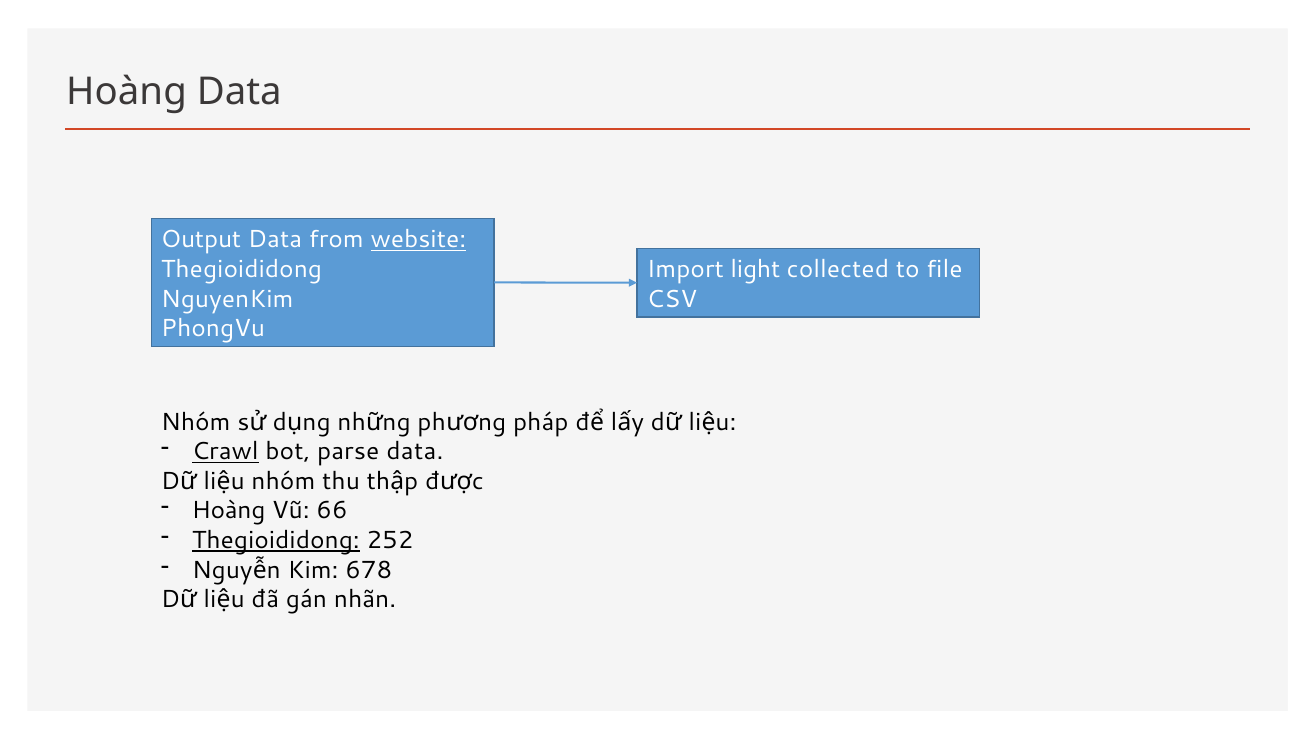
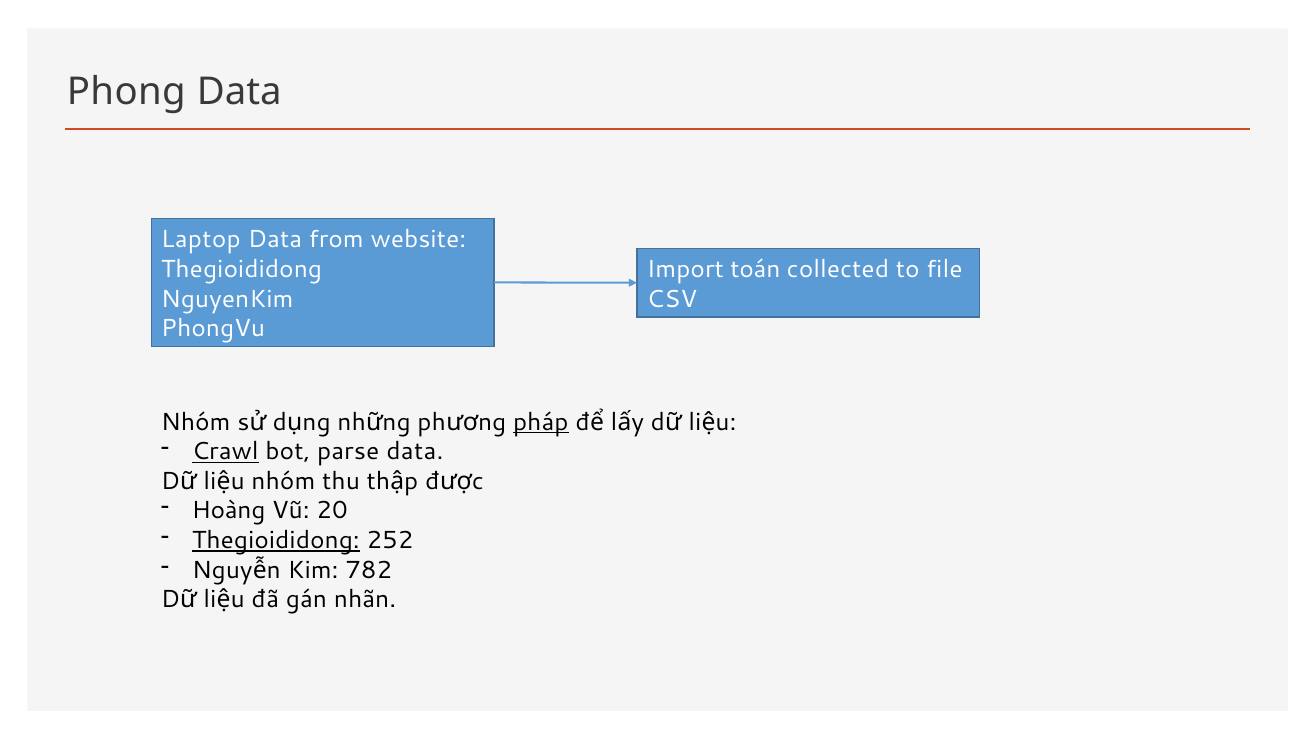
Hoàng: Hoàng -> Phong (126, 92)
Output: Output -> Laptop (201, 240)
website underline: present -> none (418, 240)
light: light -> toán (755, 270)
pháp underline: none -> present (541, 423)
66: 66 -> 20 (332, 511)
678: 678 -> 782 (369, 570)
